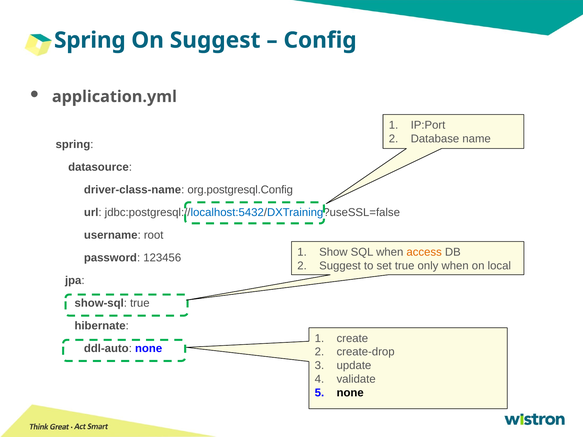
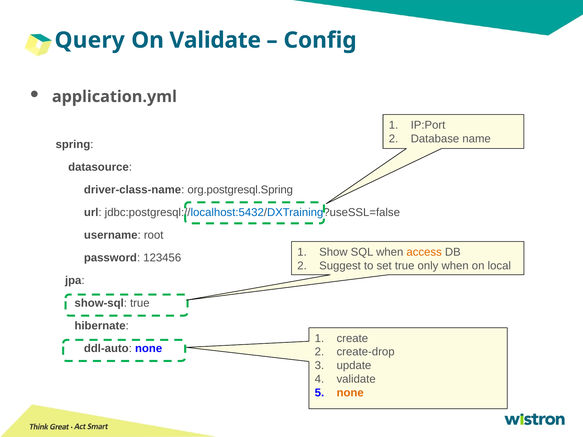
Spring: Spring -> Query (90, 40)
On Suggest: Suggest -> Validate (215, 40)
org.postgresql.Config: org.postgresql.Config -> org.postgresql.Spring (240, 190)
none colour: black -> orange (350, 393)
